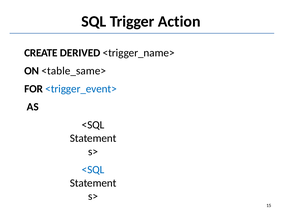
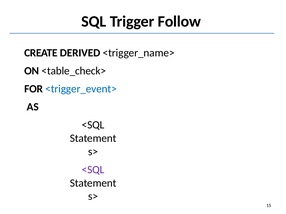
Action: Action -> Follow (179, 22)
<table_same>: <table_same> -> <table_check> (74, 71)
<SQL colour: blue -> purple (93, 170)
